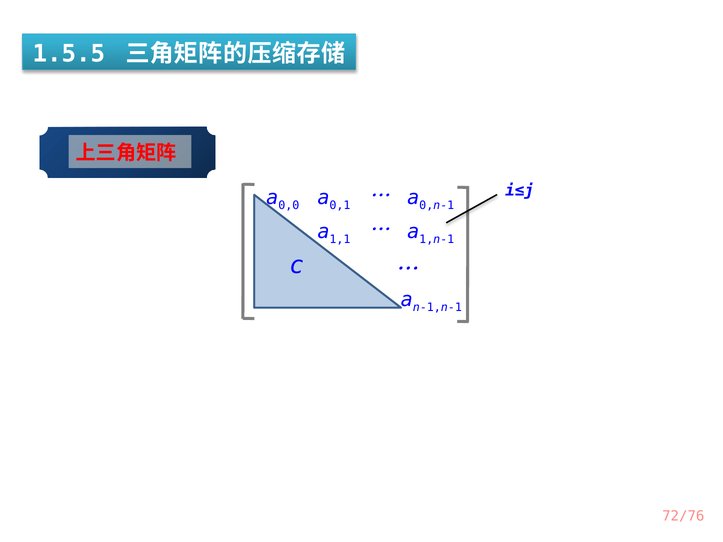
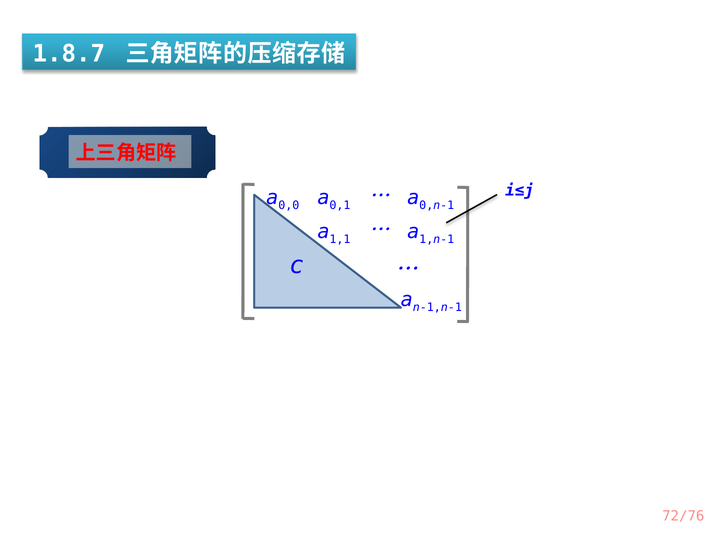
1.5.5: 1.5.5 -> 1.8.7 (69, 54)
